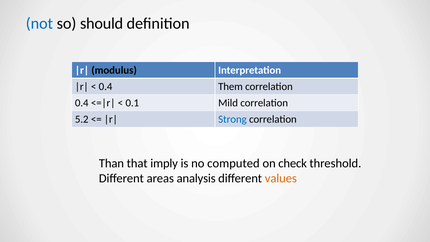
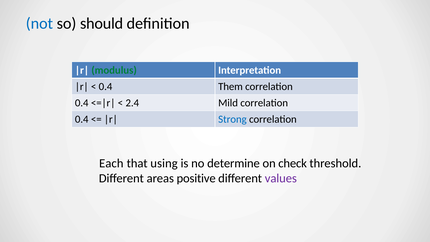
modulus colour: black -> green (114, 70)
0.1: 0.1 -> 2.4 (132, 103)
5.2: 5.2 -> 0.4 (82, 119)
Than: Than -> Each (111, 163)
imply: imply -> using (164, 163)
computed: computed -> determine (233, 163)
analysis: analysis -> positive (196, 178)
values colour: orange -> purple (281, 178)
